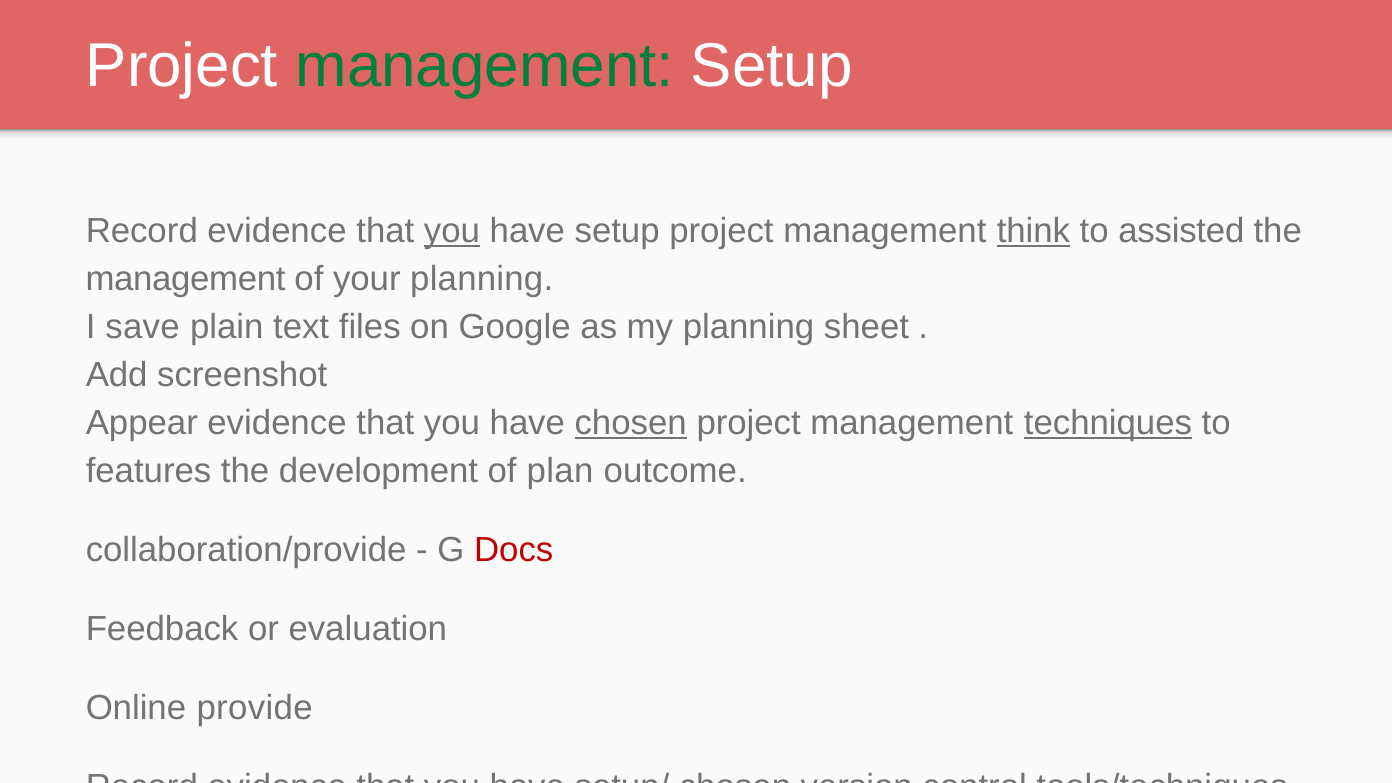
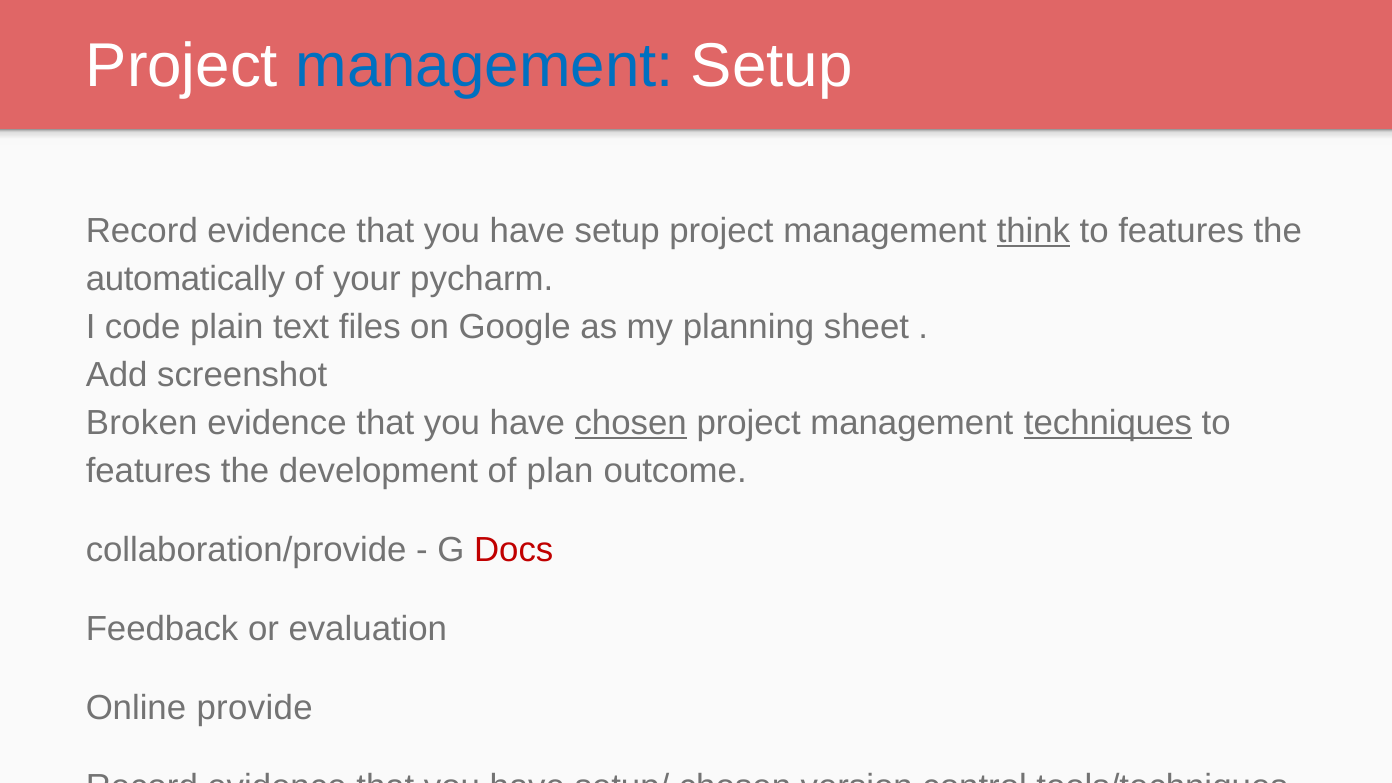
management colour: green -> blue (485, 67)
you underline: present -> none (452, 231)
assisted: assisted -> features (1181, 231)
management: management -> automatically (185, 279)
your planning: planning -> pycharm (482, 279)
save: save -> code (143, 327)
Appear: Appear -> Broken (142, 423)
